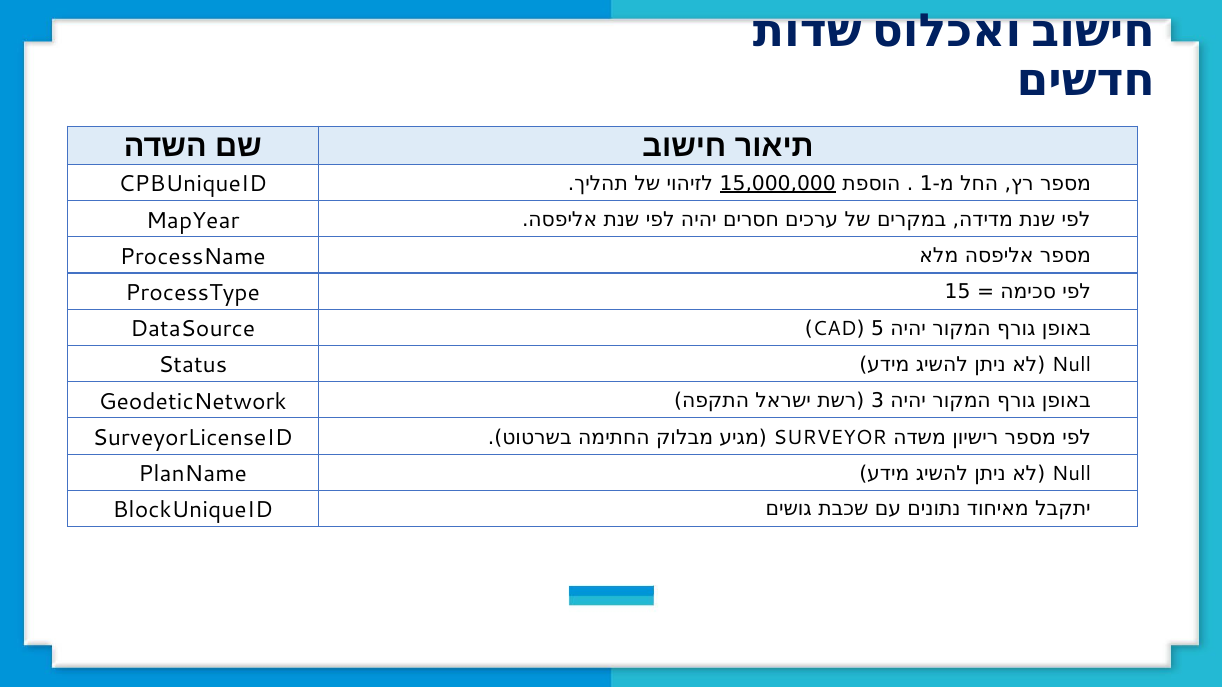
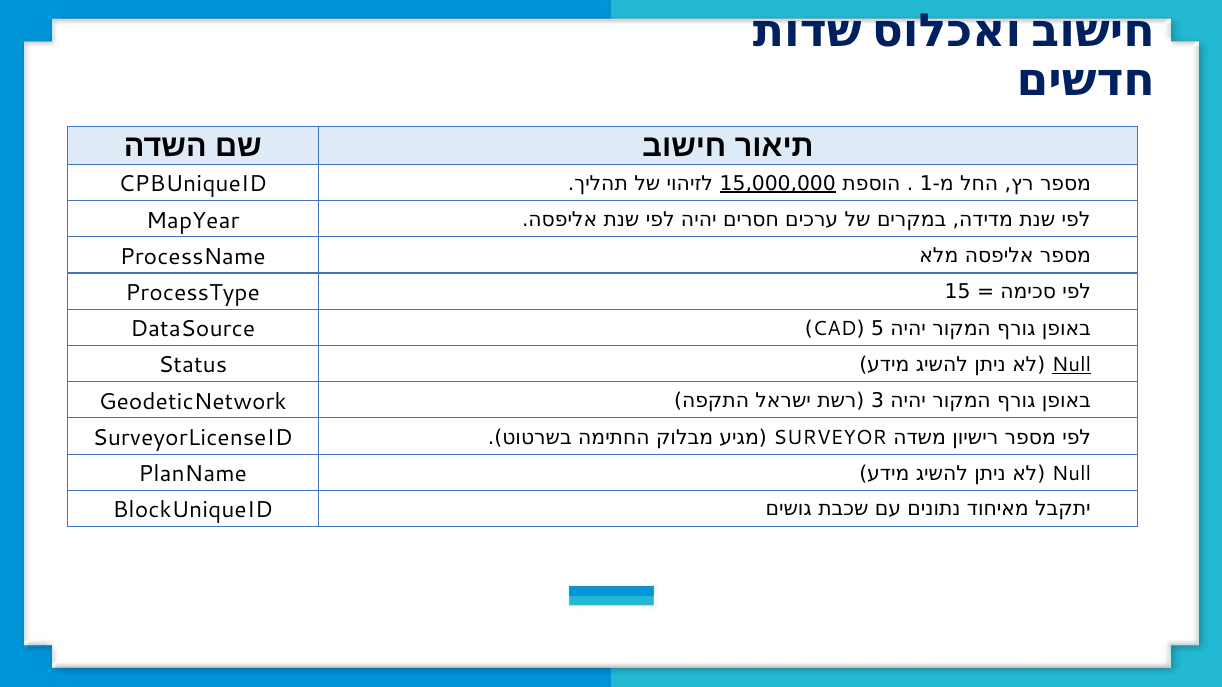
Null underline: none -> present (1072, 365)
